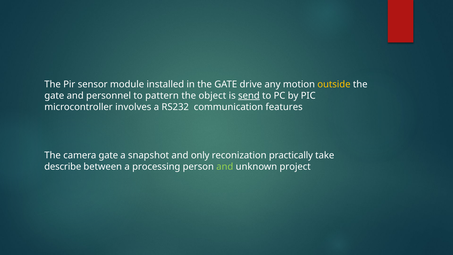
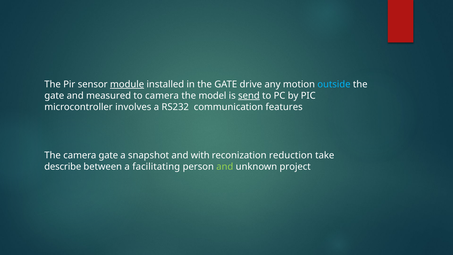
module underline: none -> present (127, 84)
outside colour: yellow -> light blue (334, 84)
personnel: personnel -> measured (109, 96)
to pattern: pattern -> camera (162, 96)
object: object -> model (212, 96)
only: only -> with (200, 155)
practically: practically -> reduction (291, 155)
processing: processing -> facilitating (156, 166)
